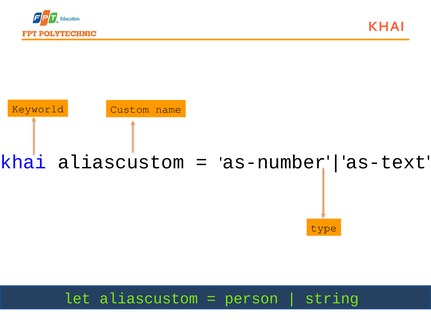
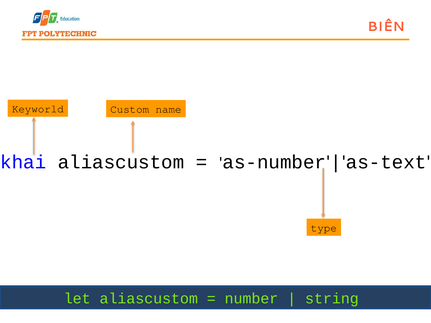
KHAI: KHAI -> BIÊN (386, 27)
person: person -> number (251, 299)
